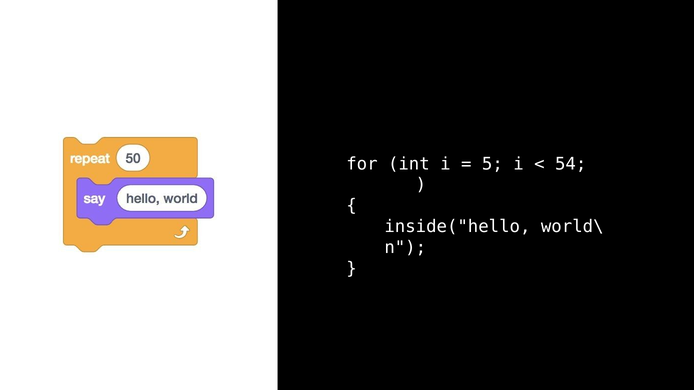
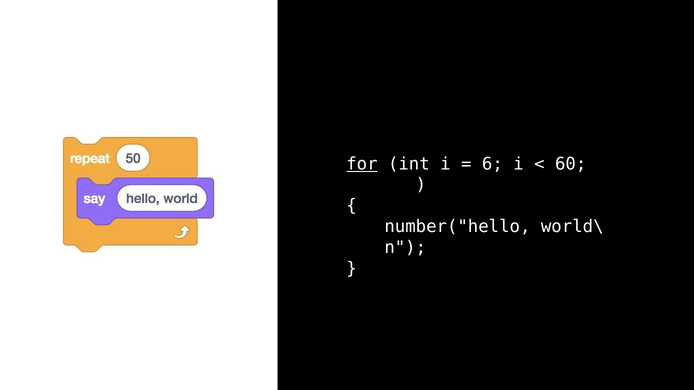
for underline: none -> present (362, 164)
5: 5 -> 6 (492, 164)
54: 54 -> 60 (571, 164)
inside("hello: inside("hello -> number("hello (457, 227)
